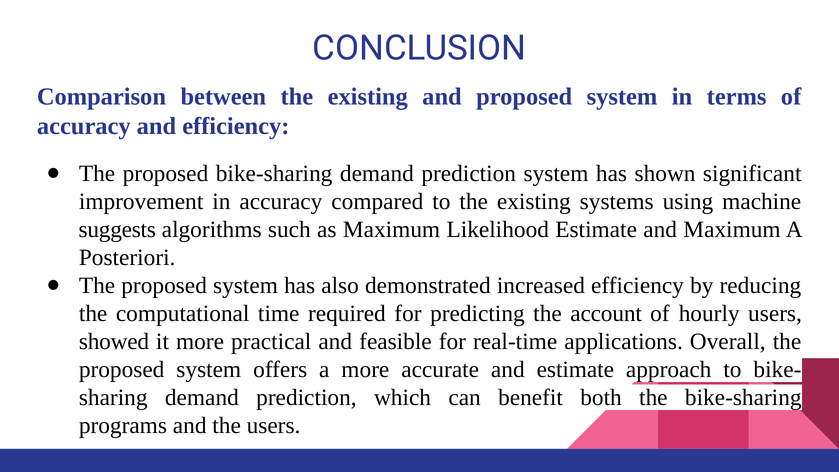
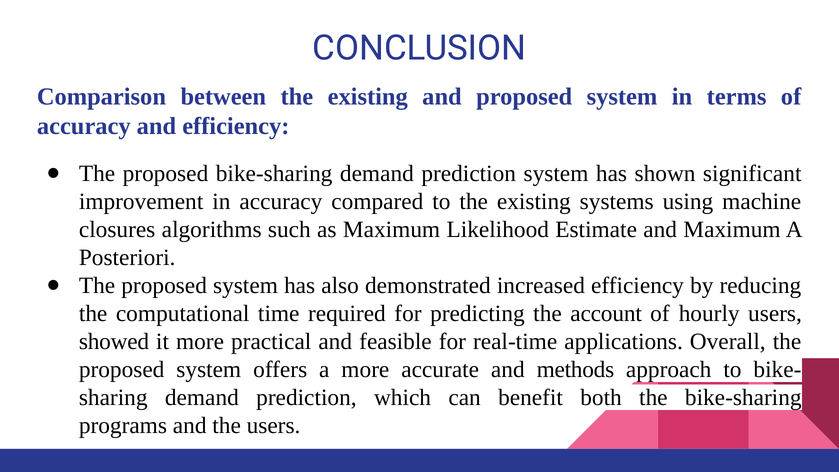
suggests: suggests -> closures (117, 229)
and estimate: estimate -> methods (575, 369)
